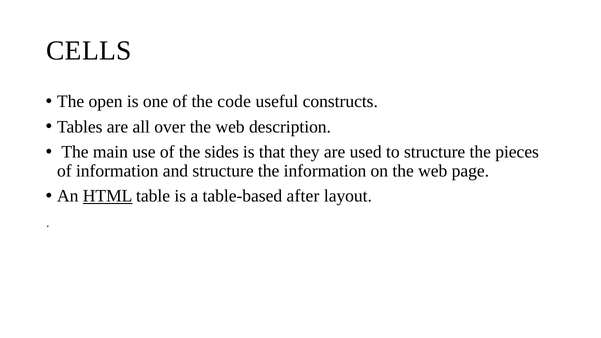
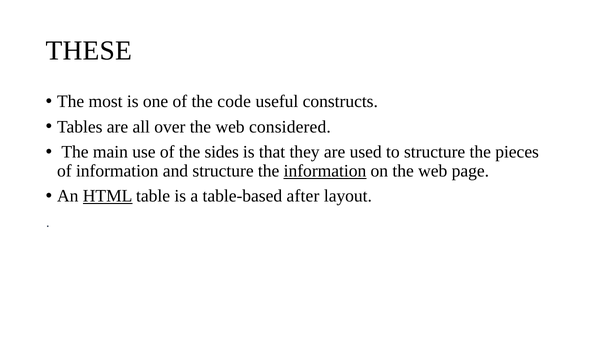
CELLS: CELLS -> THESE (89, 50)
open: open -> most (106, 102)
description: description -> considered (290, 127)
information underline: none -> present (325, 171)
